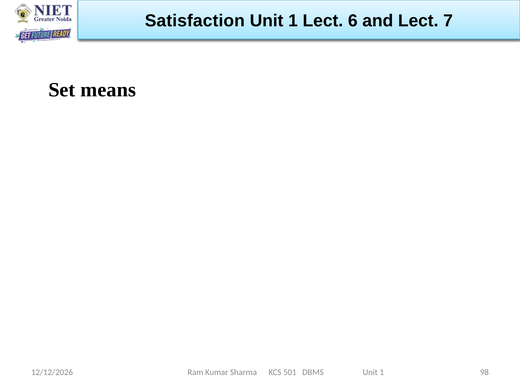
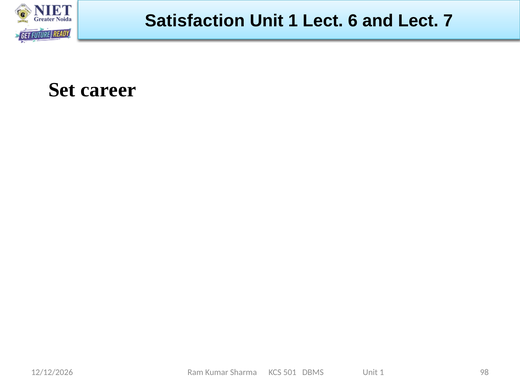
means: means -> career (108, 90)
